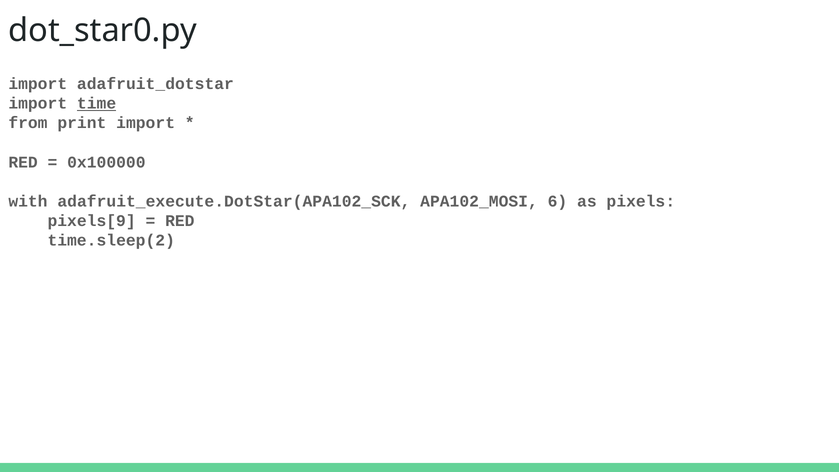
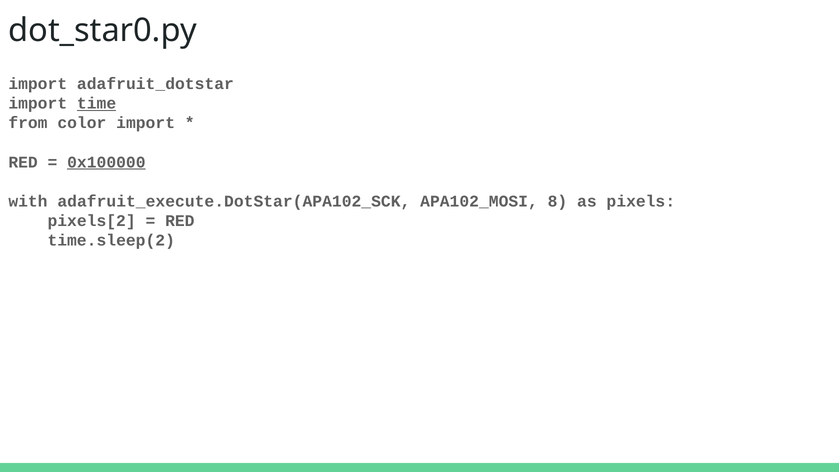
print: print -> color (82, 123)
0x100000 underline: none -> present (106, 162)
6: 6 -> 8 (557, 201)
pixels[9: pixels[9 -> pixels[2 (92, 221)
